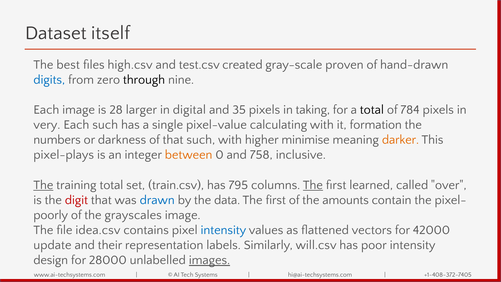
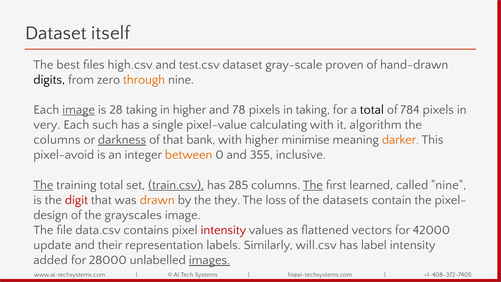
test.csv created: created -> dataset (242, 65)
digits colour: blue -> black (49, 80)
through colour: black -> orange (144, 80)
image underline: none -> present (79, 110)
28 larger: larger -> taking (142, 110)
in digital: digital -> higher (189, 110)
35: 35 -> 78 (239, 110)
formation: formation -> algorithm (376, 125)
numbers: numbers -> columns (57, 140)
darkness underline: none -> present (122, 140)
that such: such -> bank (201, 140)
pixel-plays: pixel-plays -> pixel-avoid (64, 155)
758: 758 -> 355 (261, 155)
train.csv underline: none -> present (176, 185)
795: 795 -> 285 (238, 185)
called over: over -> nine (449, 185)
drawn colour: blue -> orange (157, 200)
data: data -> they (227, 200)
first: first -> loss (276, 200)
amounts: amounts -> datasets (345, 200)
poorly: poorly -> design (51, 215)
idea.csv: idea.csv -> data.csv (98, 230)
intensity colour: blue -> red (223, 230)
poor: poor -> label (374, 245)
design: design -> added (51, 260)
